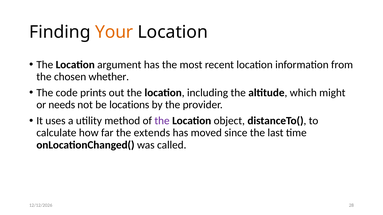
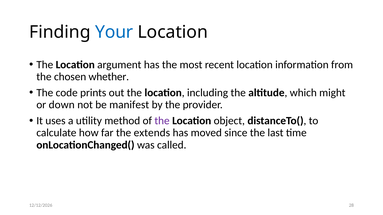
Your colour: orange -> blue (114, 32)
needs: needs -> down (62, 105)
locations: locations -> manifest (129, 105)
